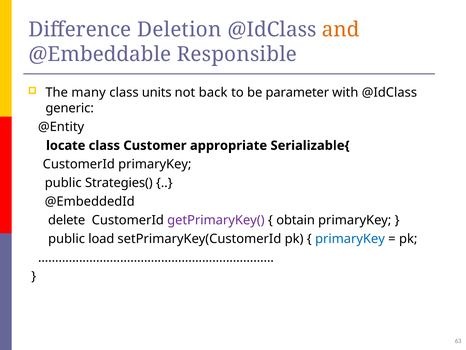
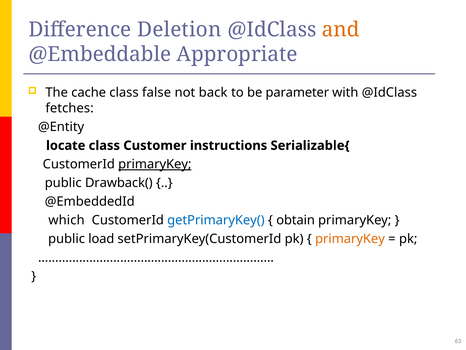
Responsible: Responsible -> Appropriate (237, 54)
many: many -> cache (89, 93)
units: units -> false (157, 93)
generic: generic -> fetches (70, 108)
appropriate: appropriate -> instructions (229, 145)
primaryKey underline: none -> present (155, 164)
Strategies(: Strategies( -> Drawback( (119, 183)
delete: delete -> which (67, 220)
getPrimaryKey( colour: purple -> blue (216, 220)
primaryKey colour: blue -> orange (350, 239)
